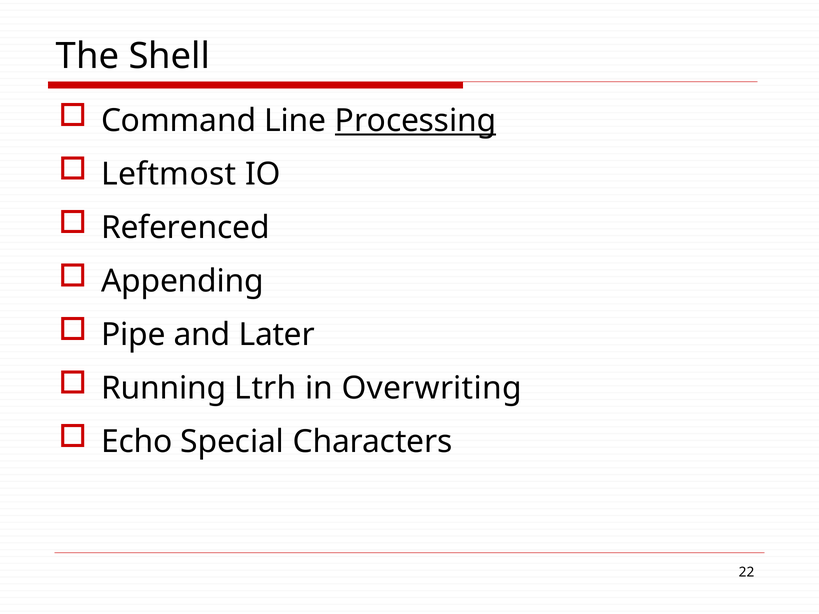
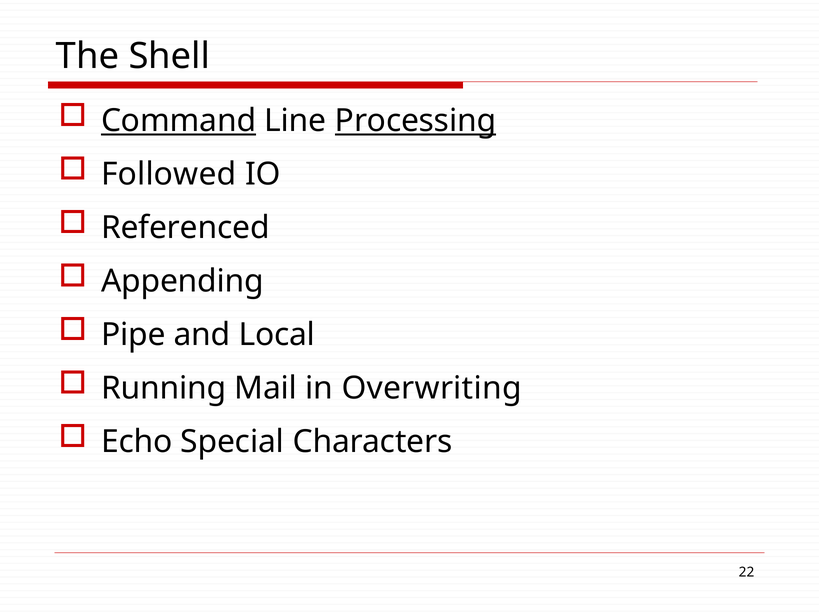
Command underline: none -> present (179, 121)
Leftmost: Leftmost -> Followed (169, 174)
Later: Later -> Local (277, 335)
Ltrh: Ltrh -> Mail (266, 389)
